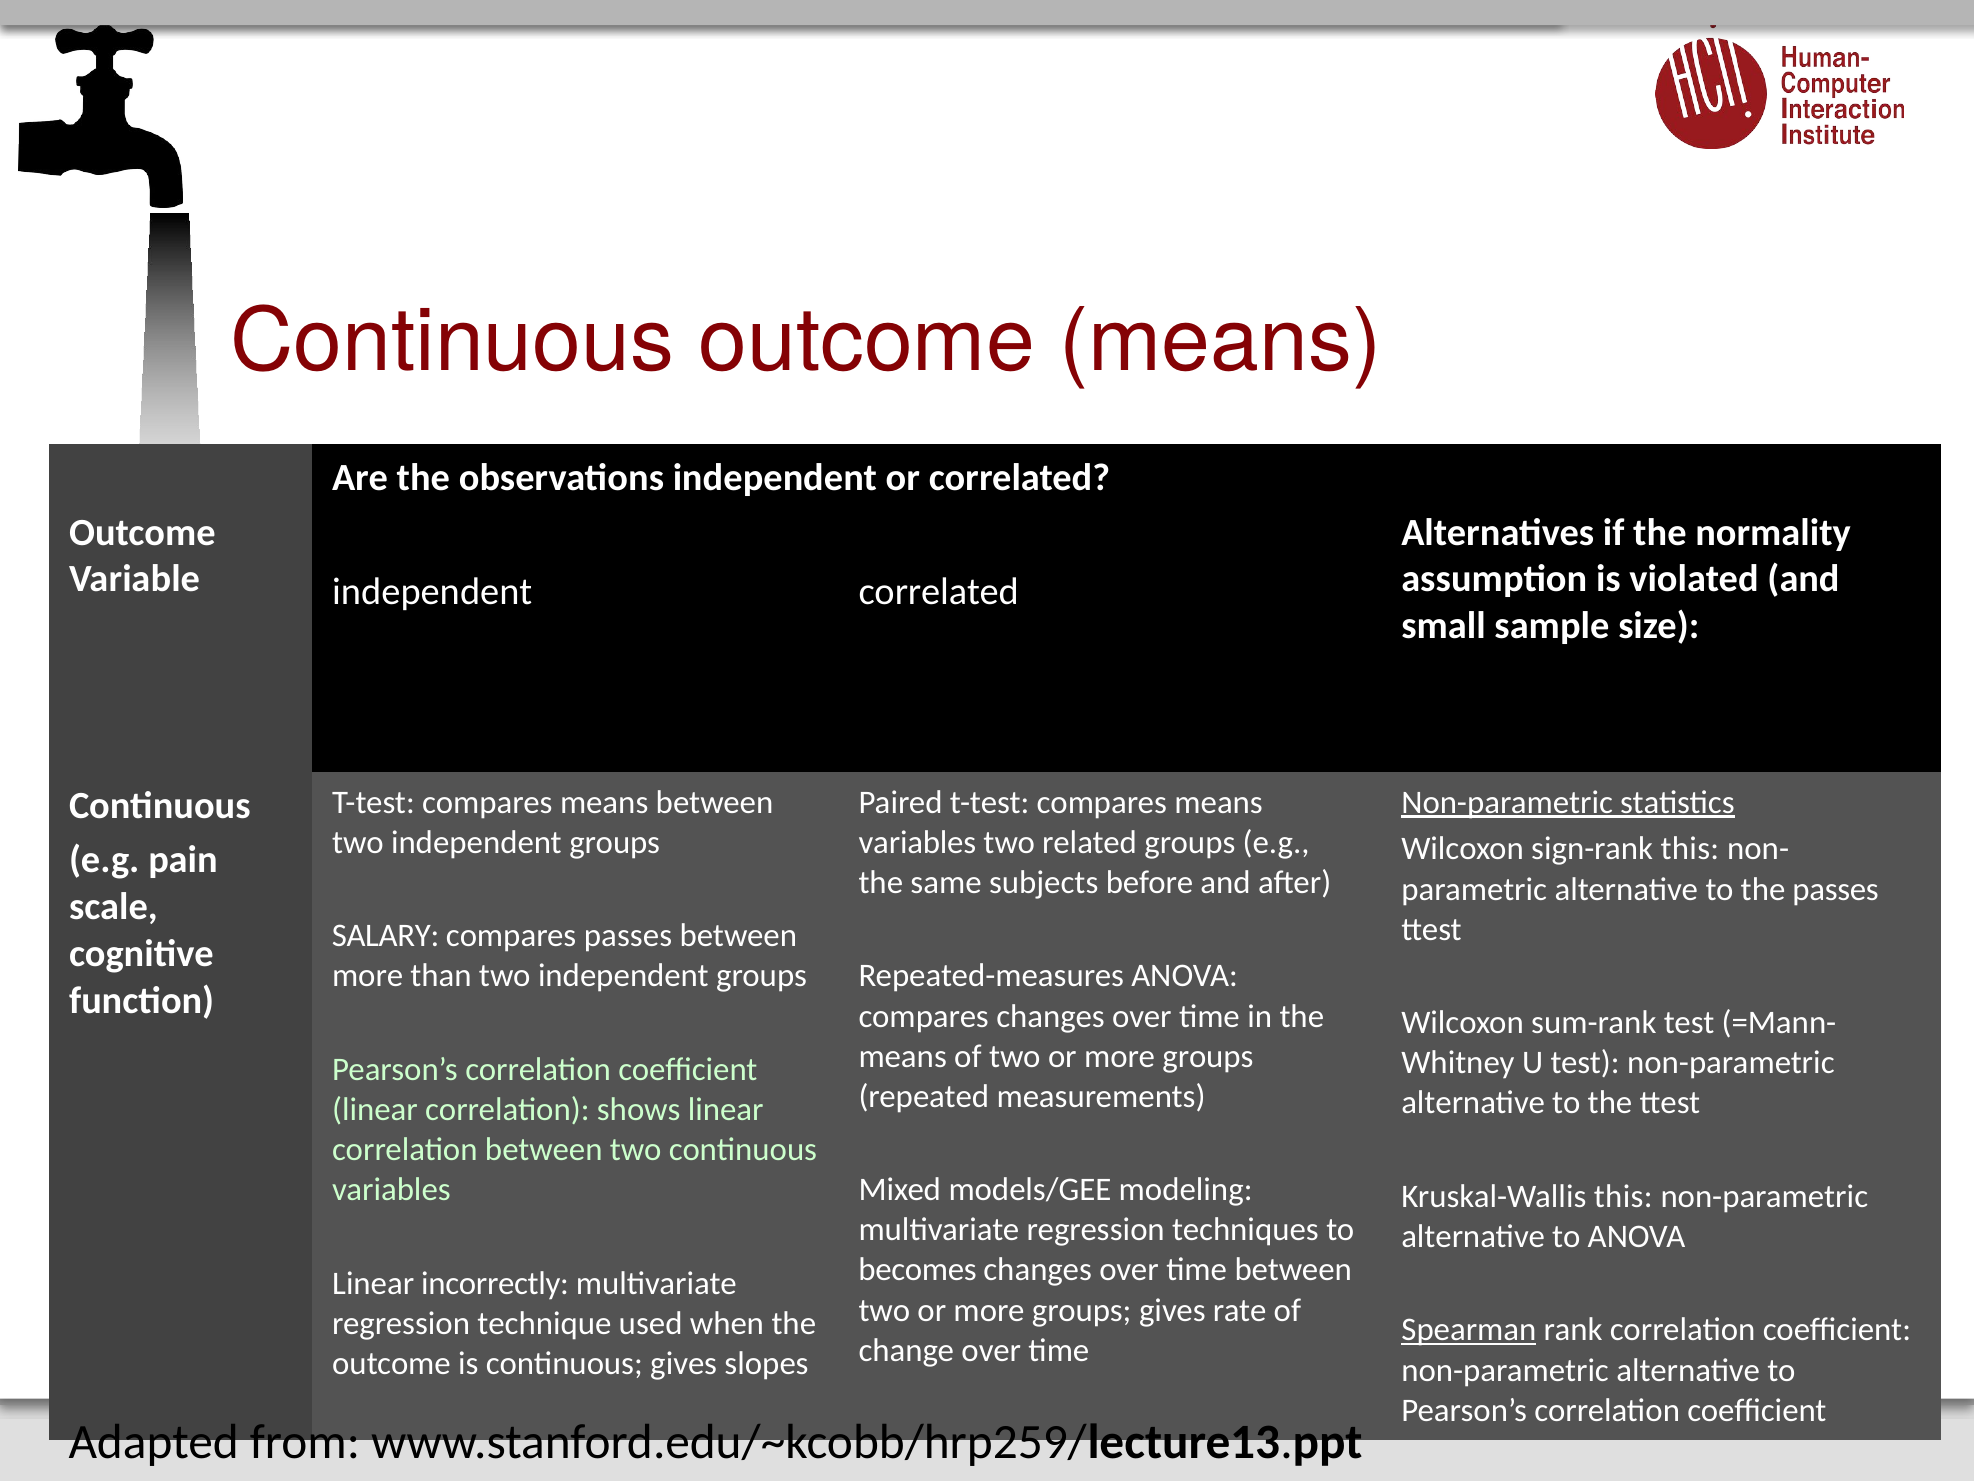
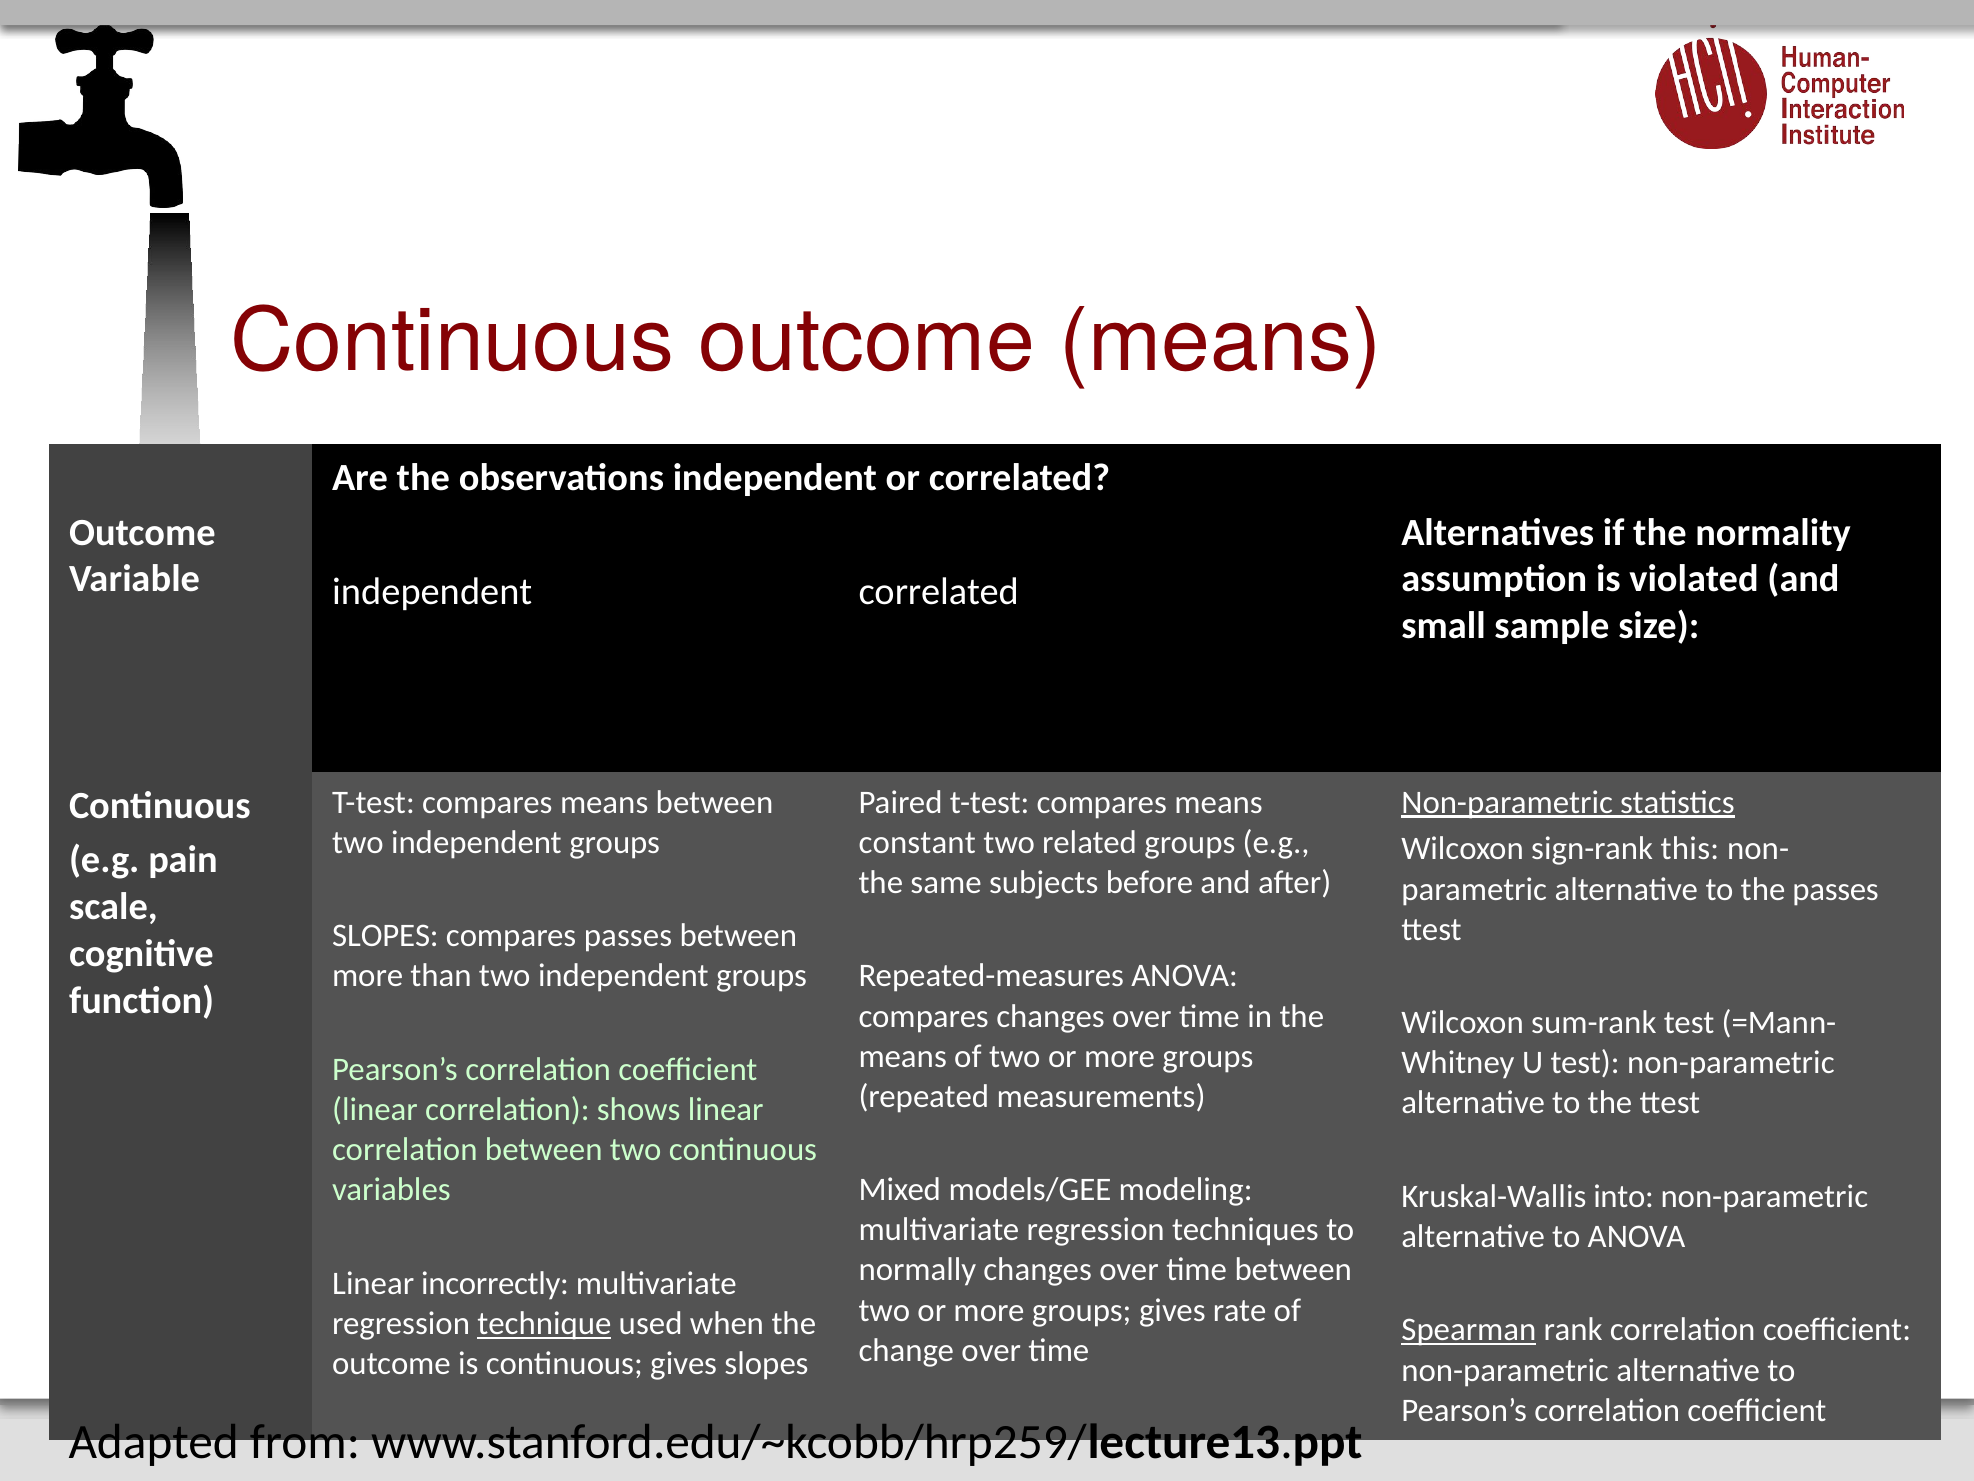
variables: variables -> constant (917, 842)
SALARY: SALARY -> SLOPES (385, 936)
Kruskal-Wallis this: this -> into (1624, 1196)
becomes: becomes -> normally (917, 1270)
technique underline: none -> present (544, 1323)
